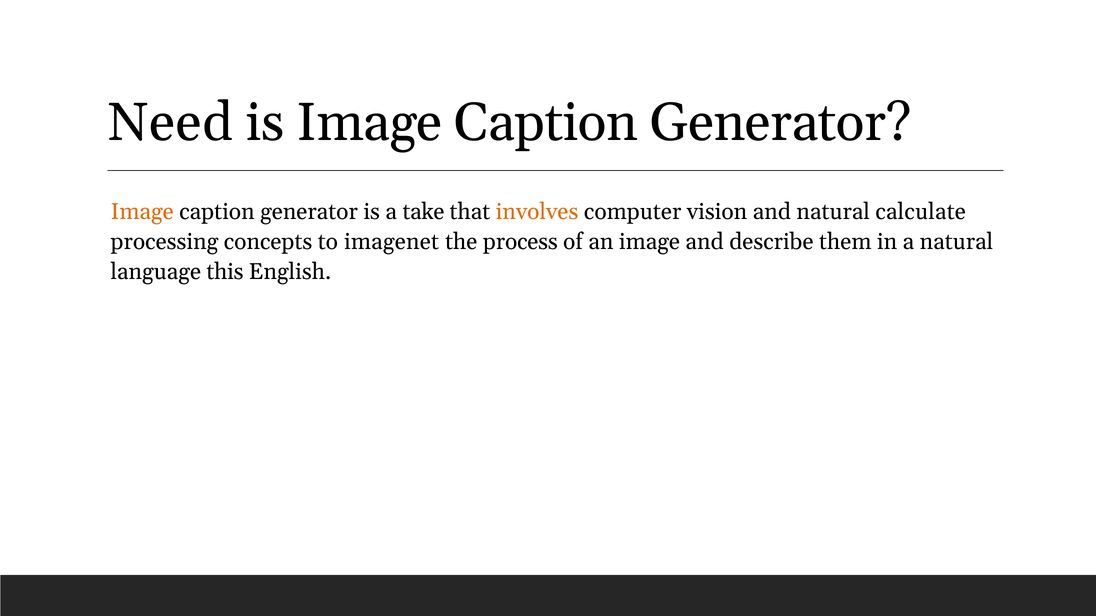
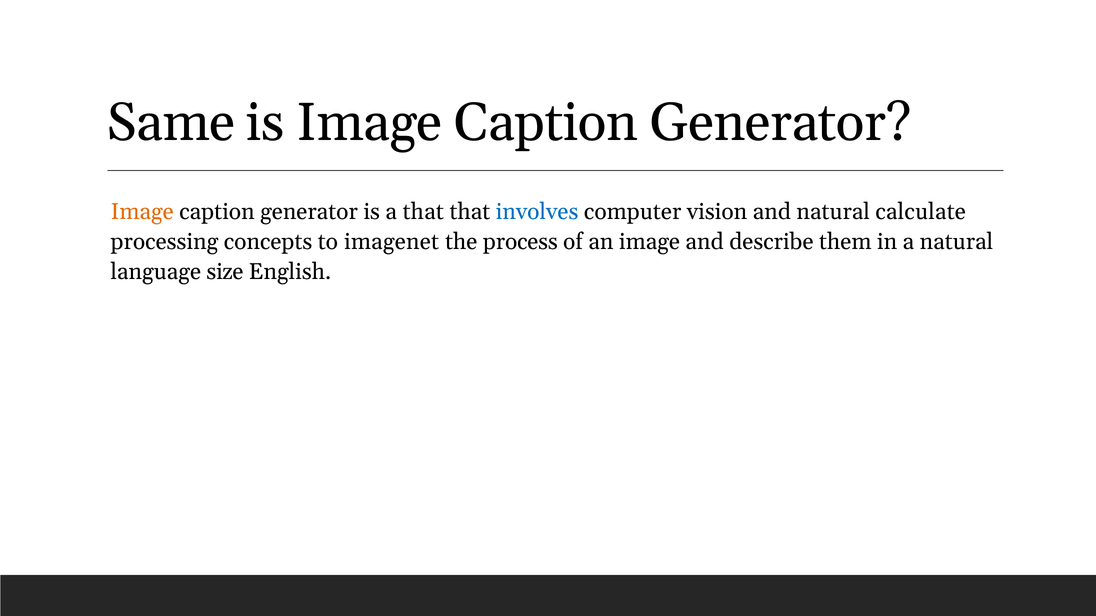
Need: Need -> Same (171, 123)
a take: take -> that (423, 212)
involves colour: orange -> blue (537, 212)
this: this -> size (225, 272)
